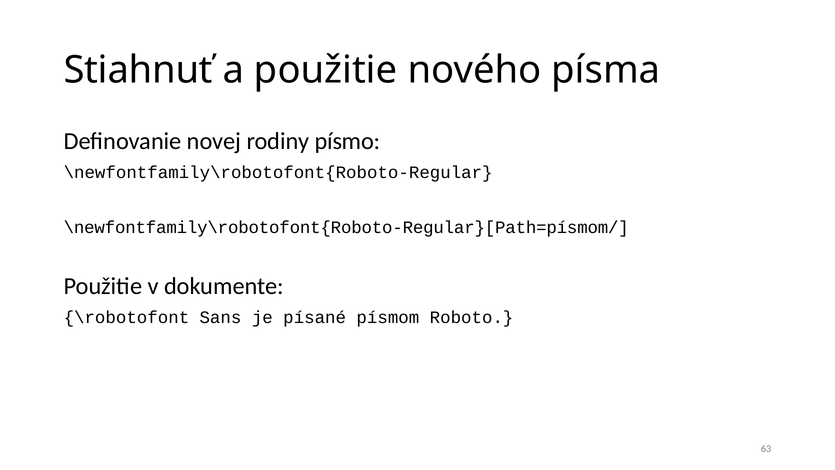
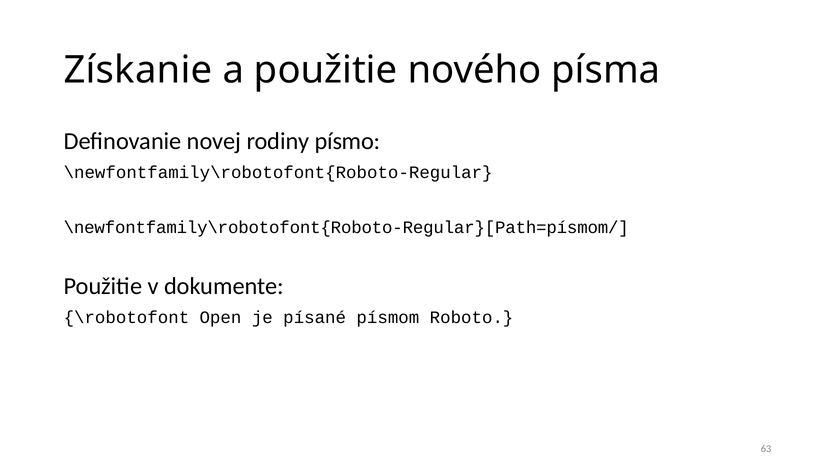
Stiahnuť: Stiahnuť -> Získanie (138, 70)
Sans: Sans -> Open (220, 317)
